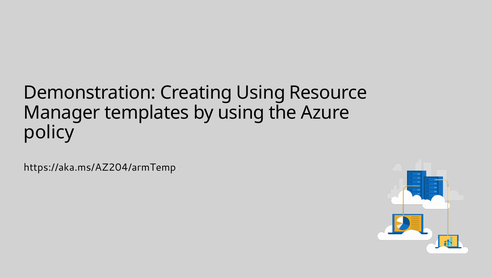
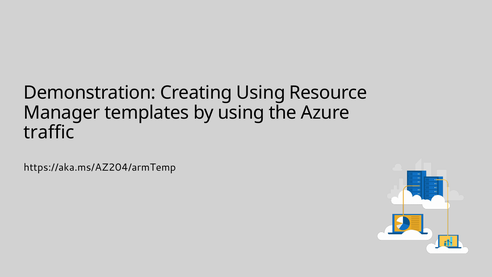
policy: policy -> traffic (49, 132)
